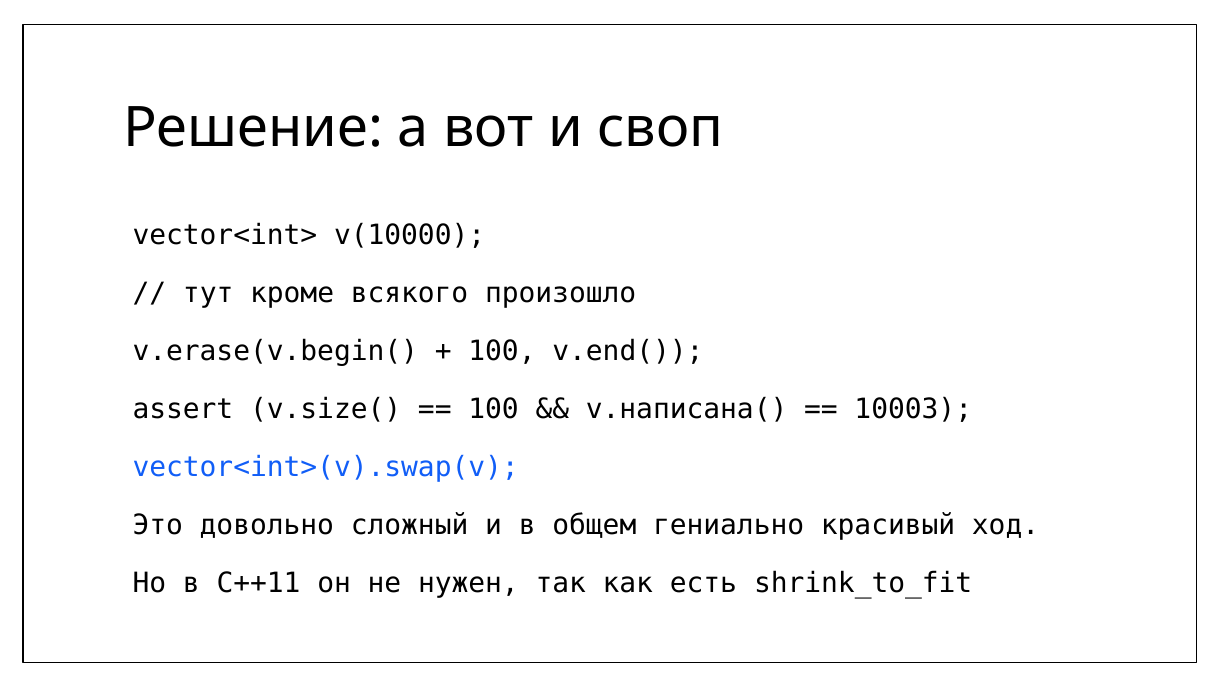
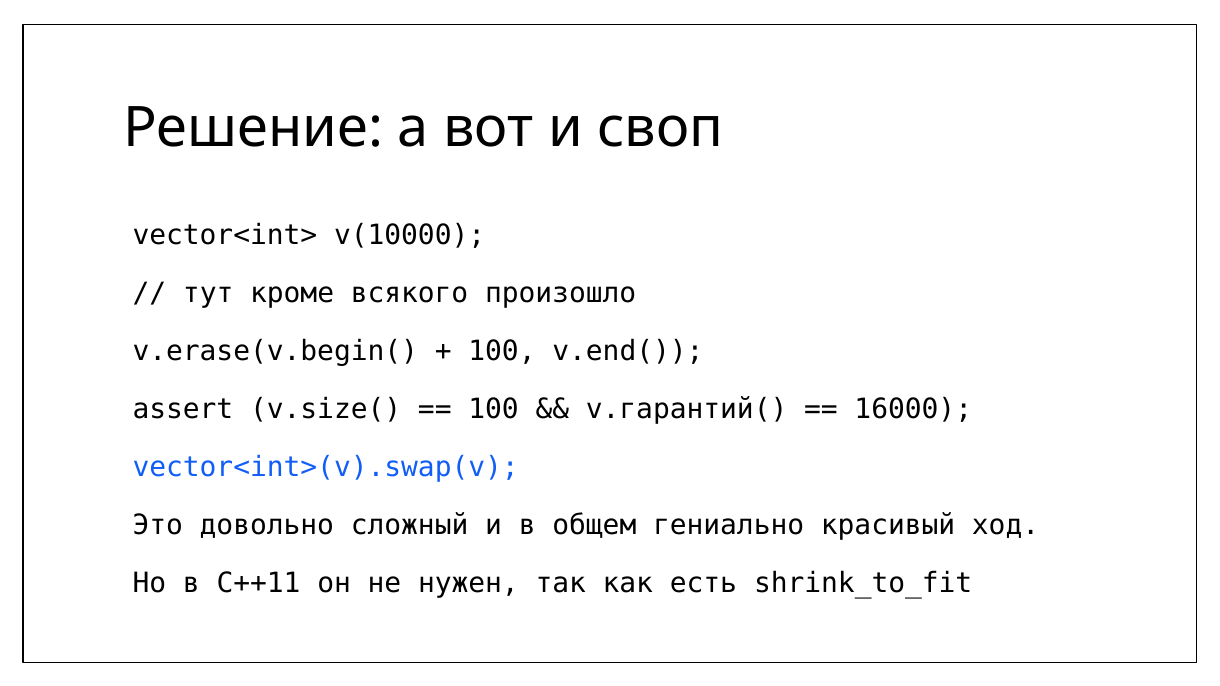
v.написана(: v.написана( -> v.гарантий( (687, 410)
10003: 10003 -> 16000 (913, 410)
